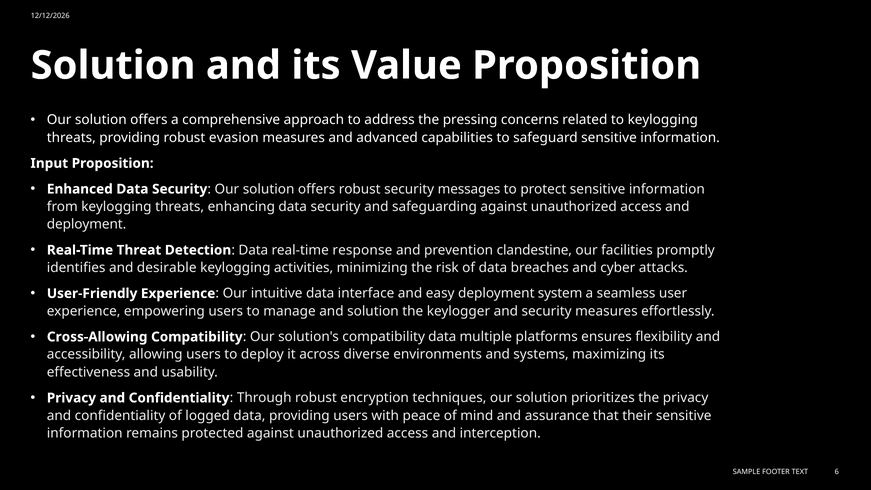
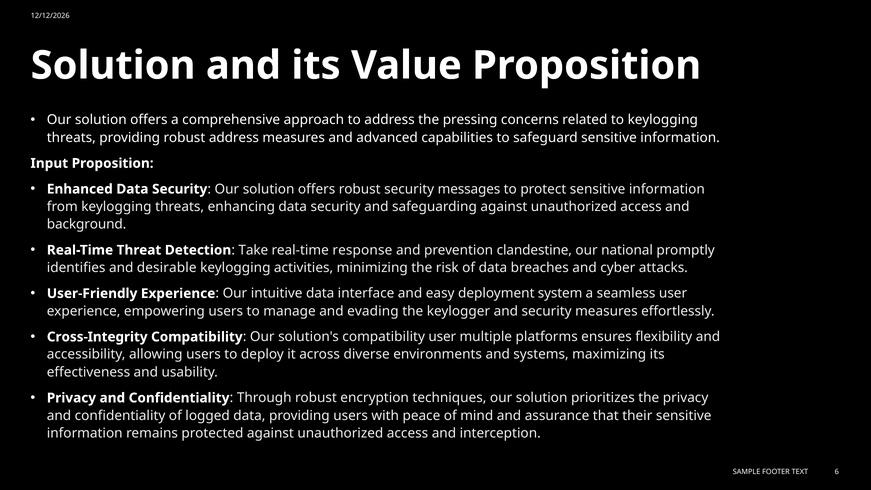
robust evasion: evasion -> address (234, 138)
deployment: deployment -> background (87, 224)
Detection Data: Data -> Take (253, 250)
facilities: facilities -> national (627, 250)
and solution: solution -> evading (373, 311)
Cross-Allowing: Cross-Allowing -> Cross-Integrity (97, 337)
compatibility data: data -> user (442, 337)
